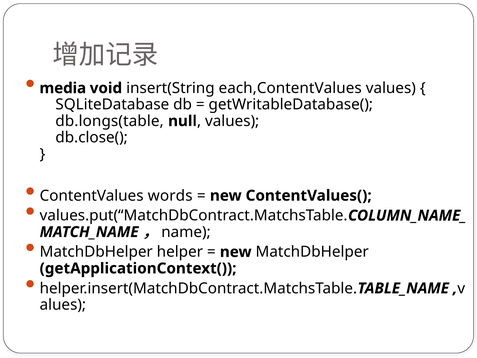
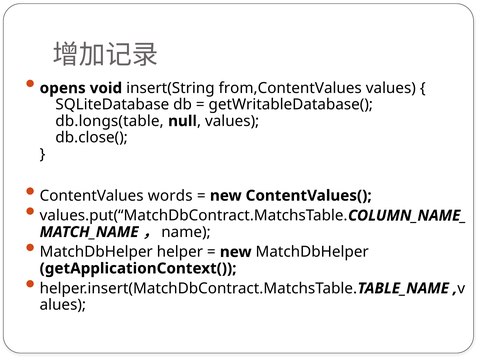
media: media -> opens (63, 88)
each,ContentValues: each,ContentValues -> from,ContentValues (290, 88)
